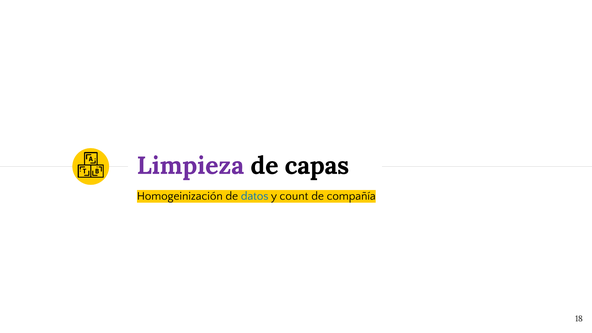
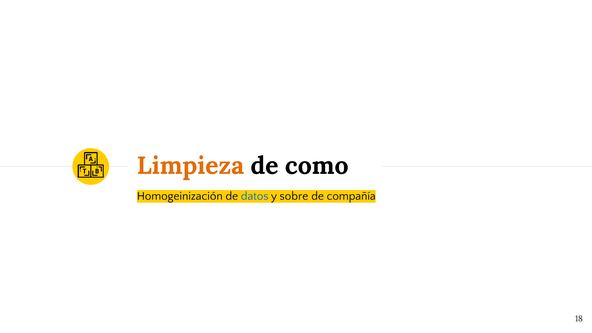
Limpieza colour: purple -> orange (190, 166)
capas: capas -> como (317, 166)
count: count -> sobre (294, 196)
